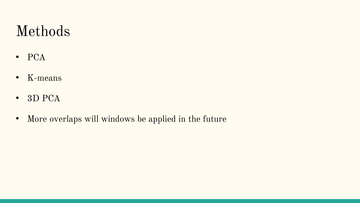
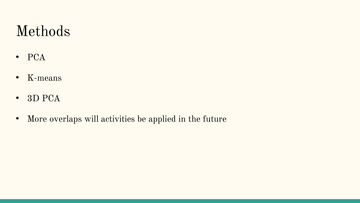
windows: windows -> activities (118, 119)
